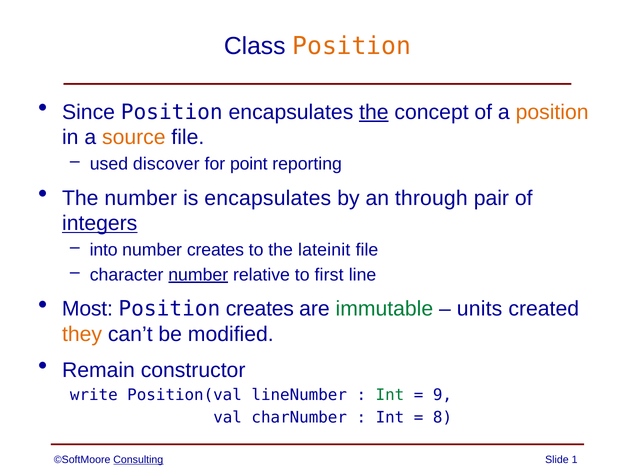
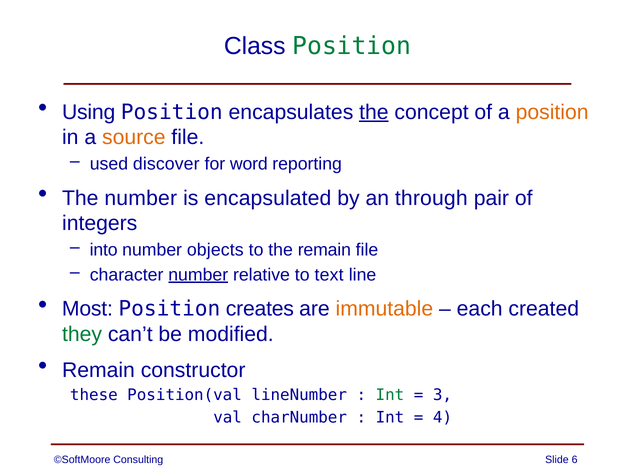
Position colour: orange -> green (352, 46)
Since: Since -> Using (89, 112)
point: point -> word (249, 164)
is encapsulates: encapsulates -> encapsulated (268, 198)
integers underline: present -> none (100, 224)
number creates: creates -> objects (215, 250)
the lateinit: lateinit -> remain (324, 250)
first: first -> text (329, 275)
immutable colour: green -> orange (384, 309)
units: units -> each (480, 309)
they colour: orange -> green (82, 334)
write: write -> these (94, 395)
9: 9 -> 3 (442, 395)
8: 8 -> 4 (443, 418)
Consulting underline: present -> none (138, 460)
1: 1 -> 6 (575, 460)
